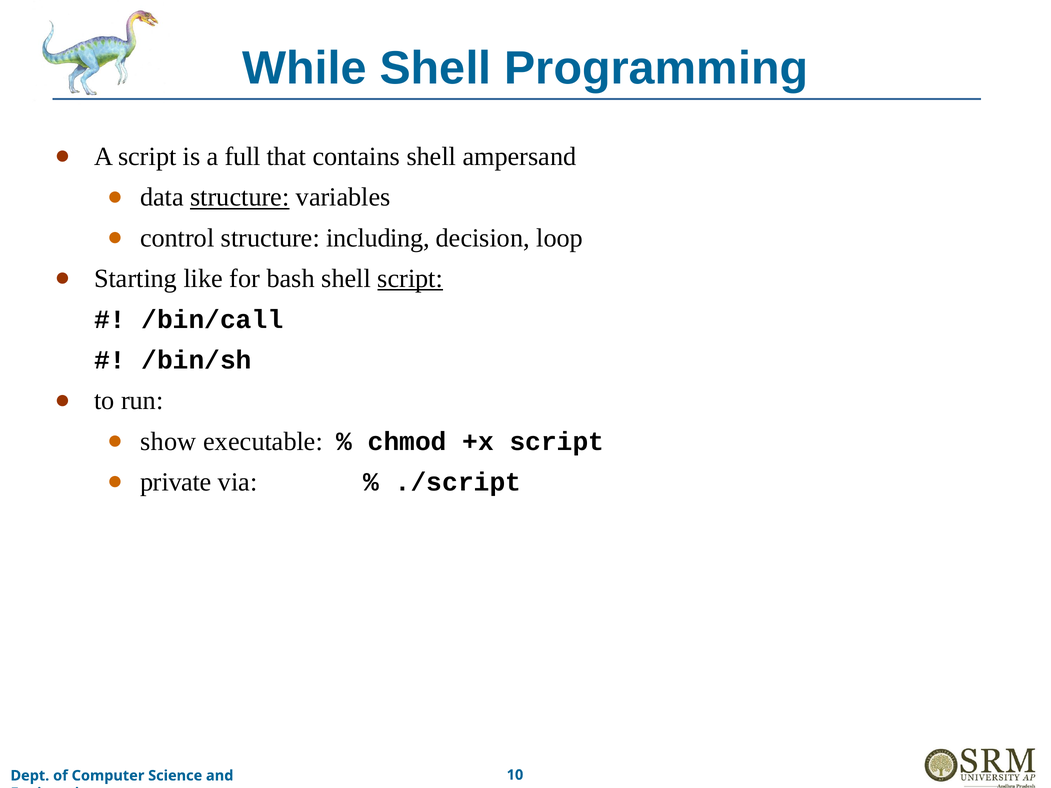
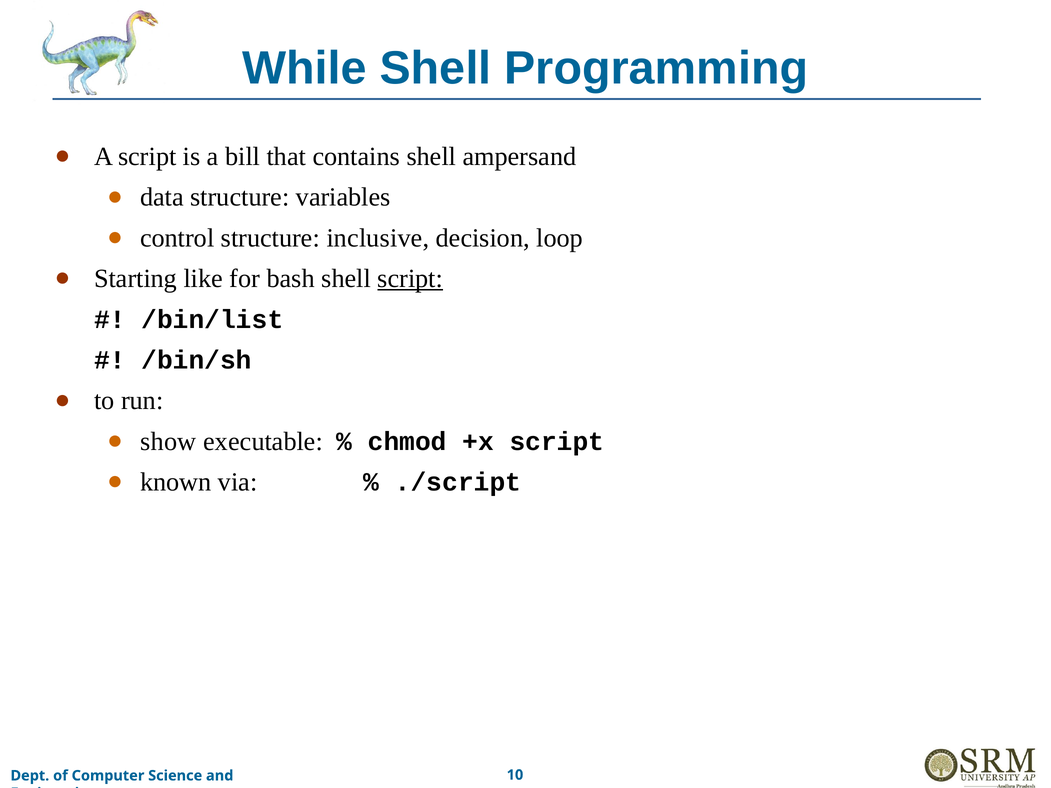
full: full -> bill (243, 157)
structure underline: present -> none (240, 197)
including: including -> inclusive (378, 238)
/bin/call: /bin/call -> /bin/list (212, 319)
private: private -> known (176, 482)
